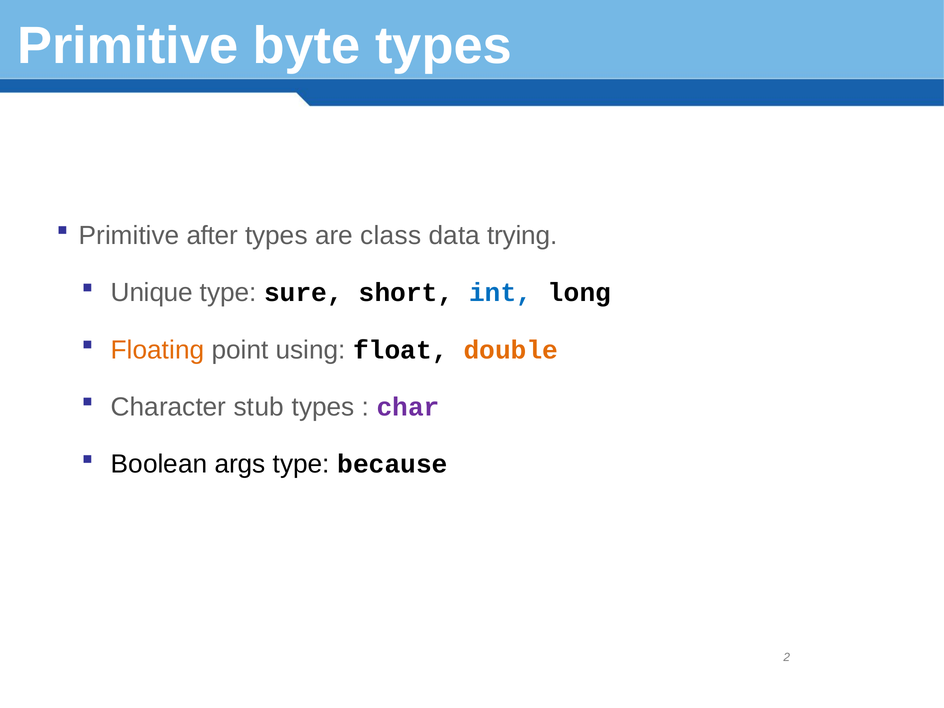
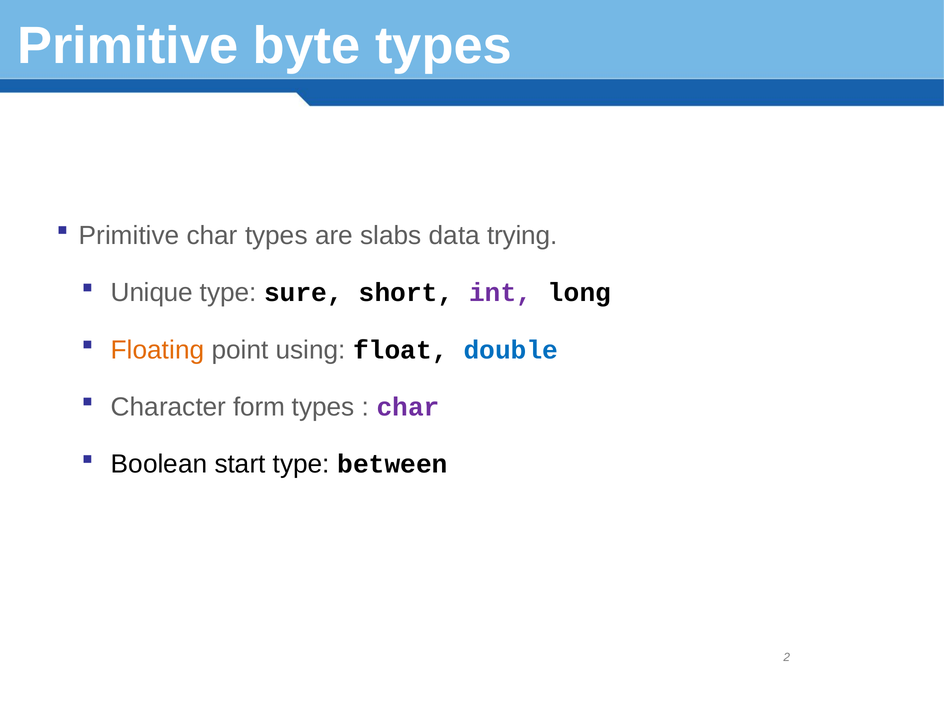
Primitive after: after -> char (212, 236)
class: class -> slabs (391, 236)
int colour: blue -> purple (501, 293)
double colour: orange -> blue (511, 350)
stub: stub -> form (259, 407)
args: args -> start (240, 464)
because: because -> between (393, 464)
